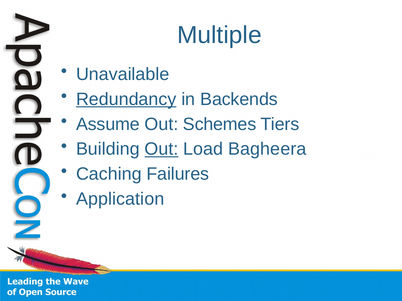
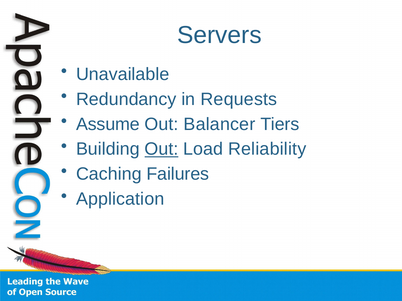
Multiple: Multiple -> Servers (219, 35)
Redundancy underline: present -> none (126, 99)
Backends: Backends -> Requests (239, 99)
Schemes: Schemes -> Balancer (219, 124)
Bagheera: Bagheera -> Reliability (267, 149)
